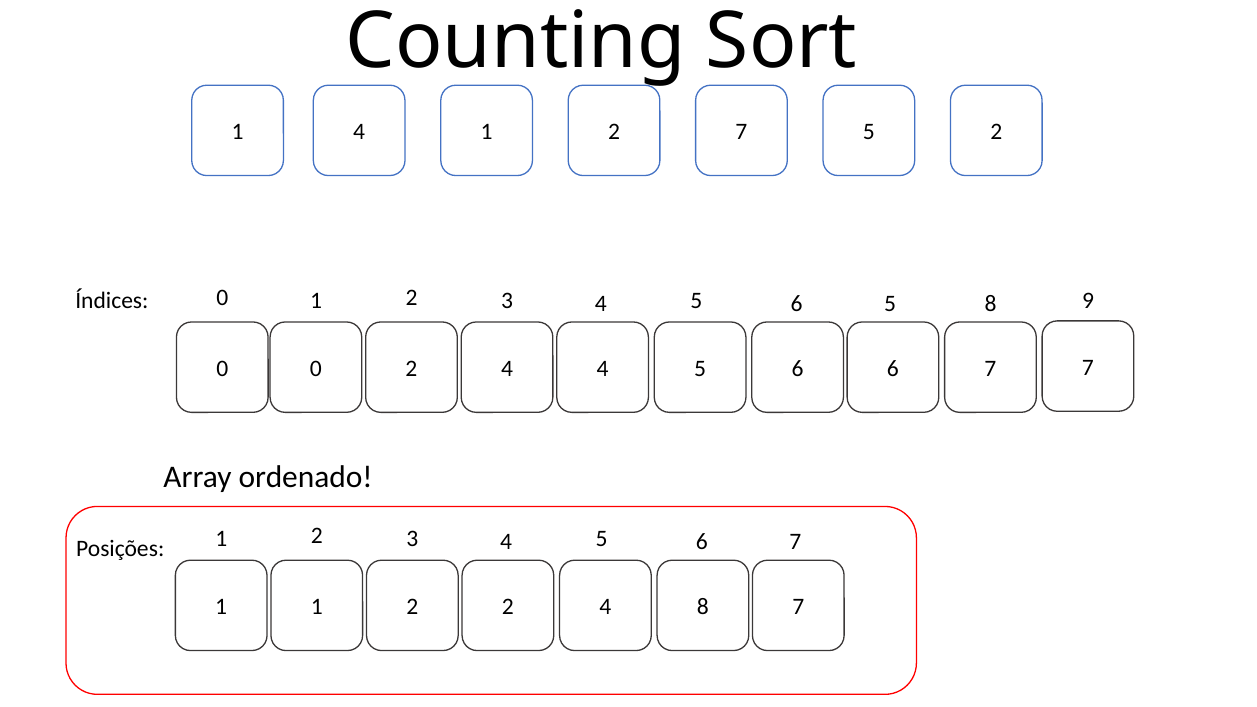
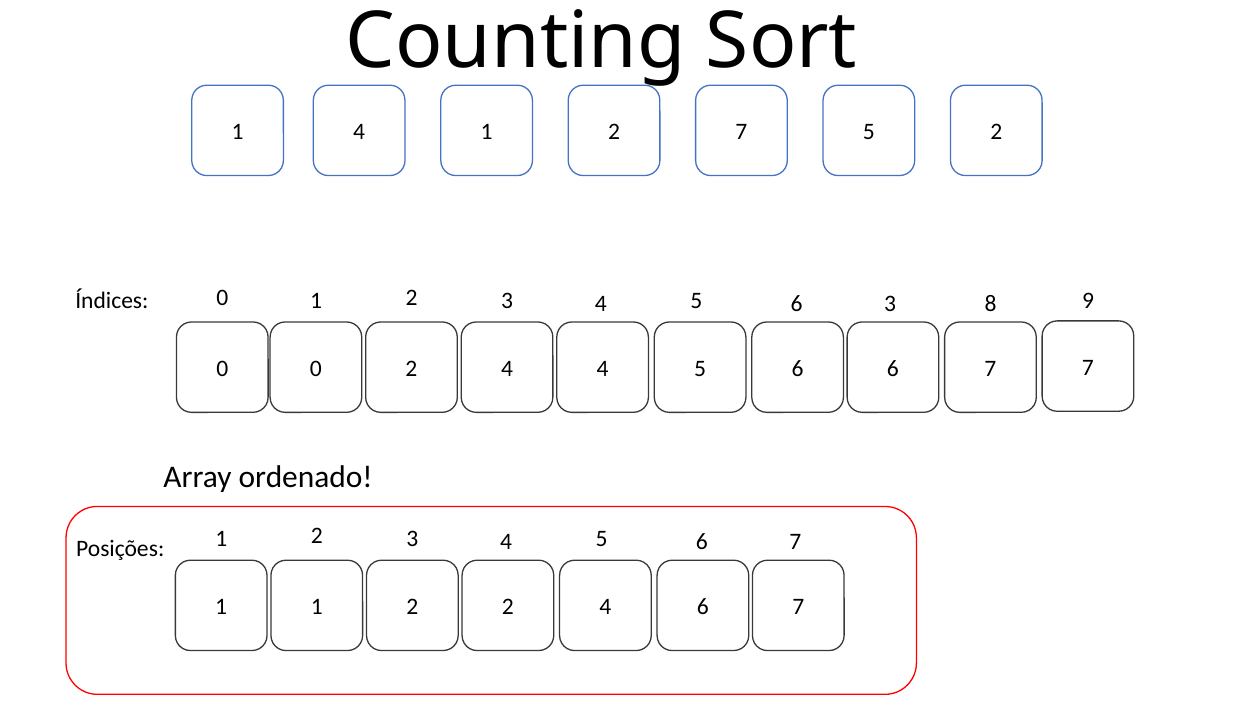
6 5: 5 -> 3 (890, 303)
4 8: 8 -> 6 (703, 607)
